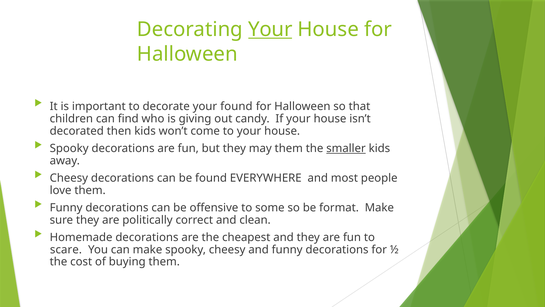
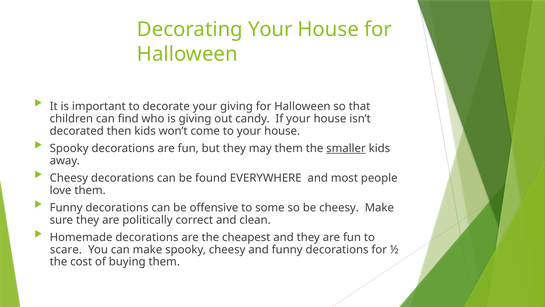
Your underline: present -> none (270, 29)
your found: found -> giving (236, 106)
be format: format -> cheesy (339, 207)
